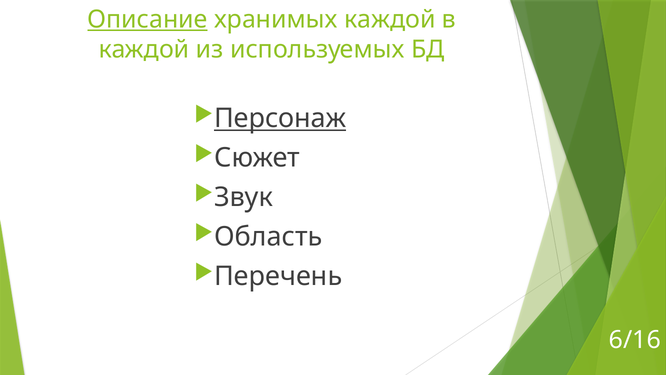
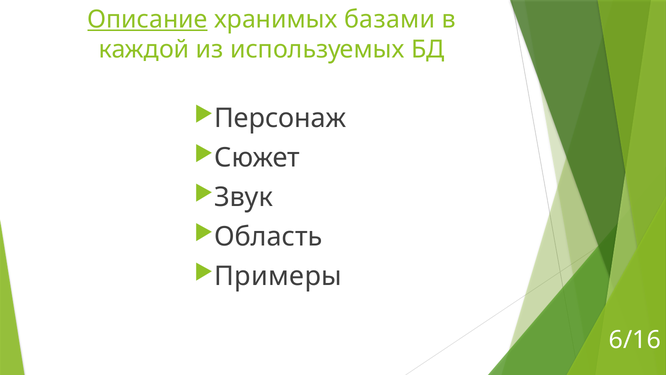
хранимых каждой: каждой -> базами (390, 19)
Персонаж underline: present -> none (280, 118)
Перечень: Перечень -> Примеры (278, 276)
